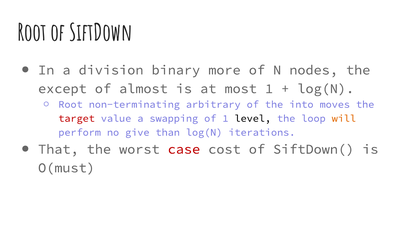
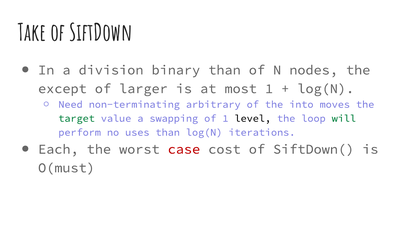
Root: Root -> Take (32, 33)
binary more: more -> than (224, 70)
almost: almost -> larger (143, 89)
Root: Root -> Need (71, 104)
target colour: red -> green (77, 118)
will colour: orange -> green (344, 118)
give: give -> uses (137, 132)
That: That -> Each (58, 149)
